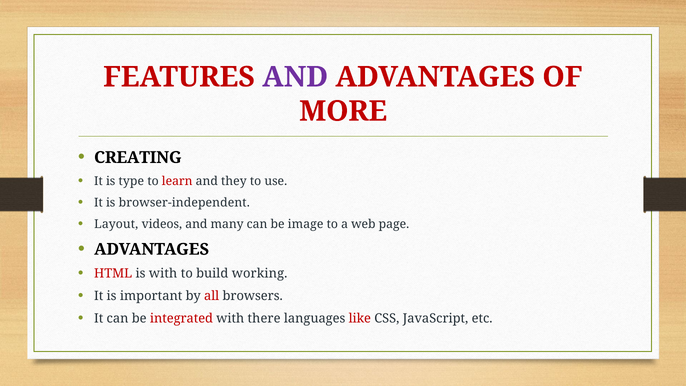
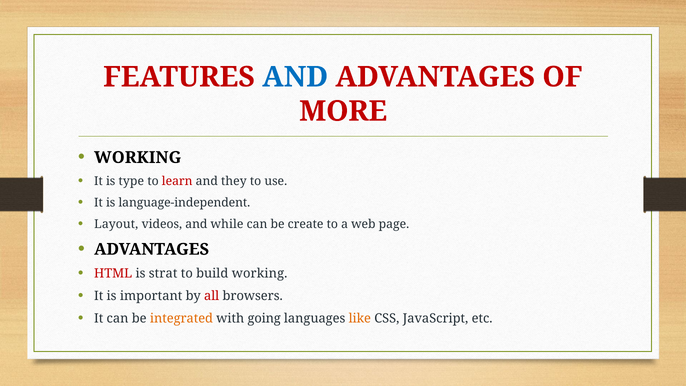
AND colour: purple -> blue (295, 77)
CREATING: CREATING -> WORKING (138, 157)
browser-independent: browser-independent -> language-independent (184, 203)
many: many -> while (227, 224)
image: image -> create (306, 224)
is with: with -> strat (163, 274)
integrated colour: red -> orange (181, 318)
there: there -> going (264, 318)
like colour: red -> orange (360, 318)
